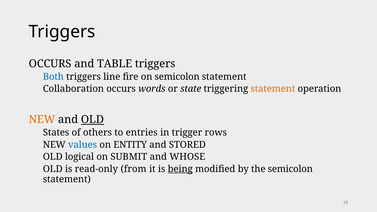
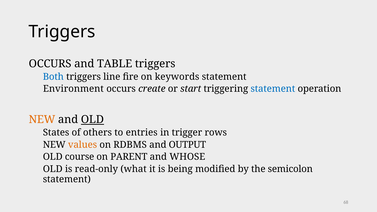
on semicolon: semicolon -> keywords (177, 77)
Collaboration: Collaboration -> Environment (73, 89)
words: words -> create (152, 89)
state: state -> start (191, 89)
statement colour: orange -> blue (273, 89)
values colour: blue -> orange (83, 145)
ENTITY: ENTITY -> RDBMS (130, 145)
STORED: STORED -> OUTPUT (187, 145)
logical: logical -> course (80, 157)
SUBMIT: SUBMIT -> PARENT (129, 157)
from: from -> what (134, 169)
being underline: present -> none (180, 169)
